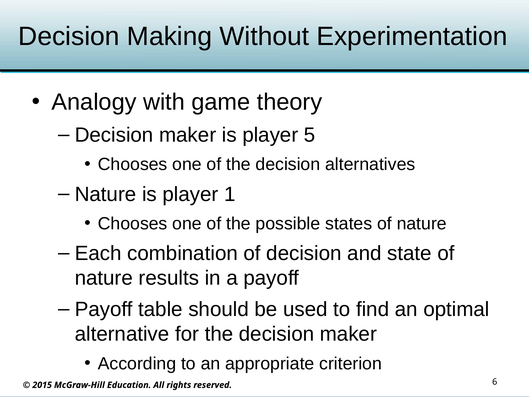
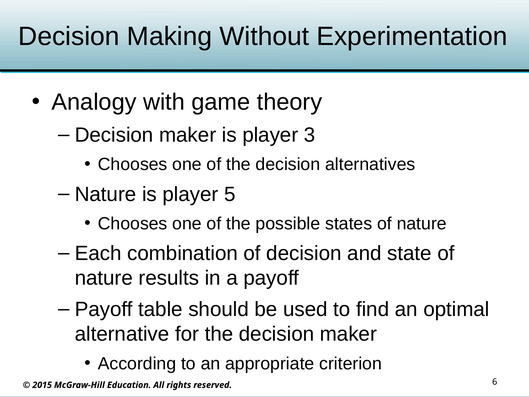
5: 5 -> 3 (310, 135)
1: 1 -> 5 (230, 194)
